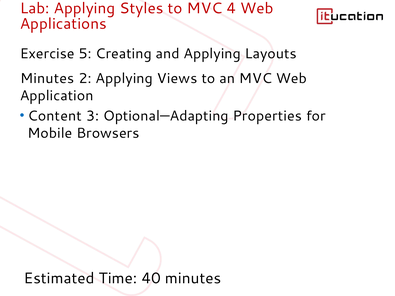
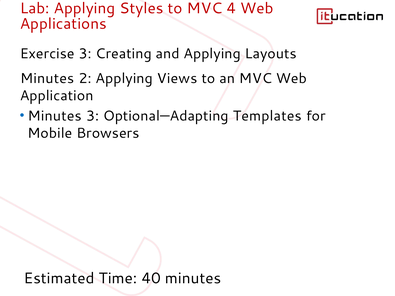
Exercise 5: 5 -> 3 (85, 54)
Content: Content -> Minutes (55, 116)
Properties: Properties -> Templates (267, 116)
